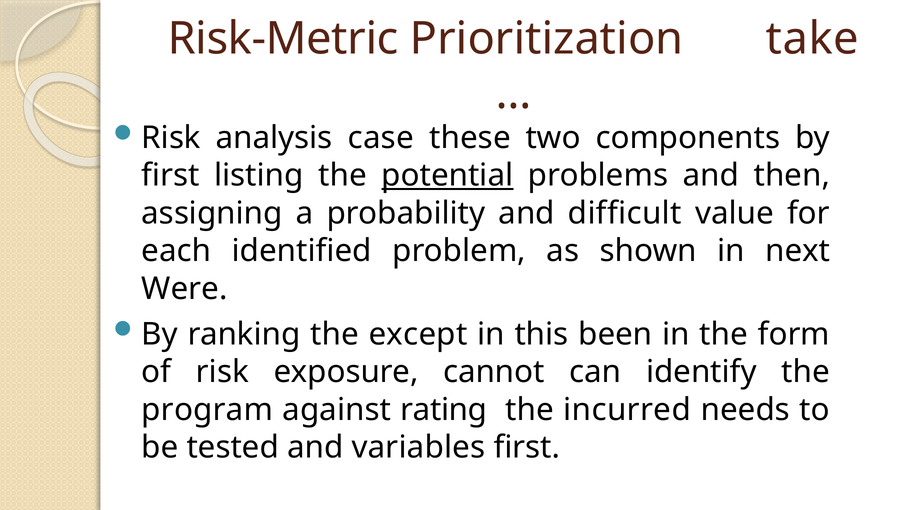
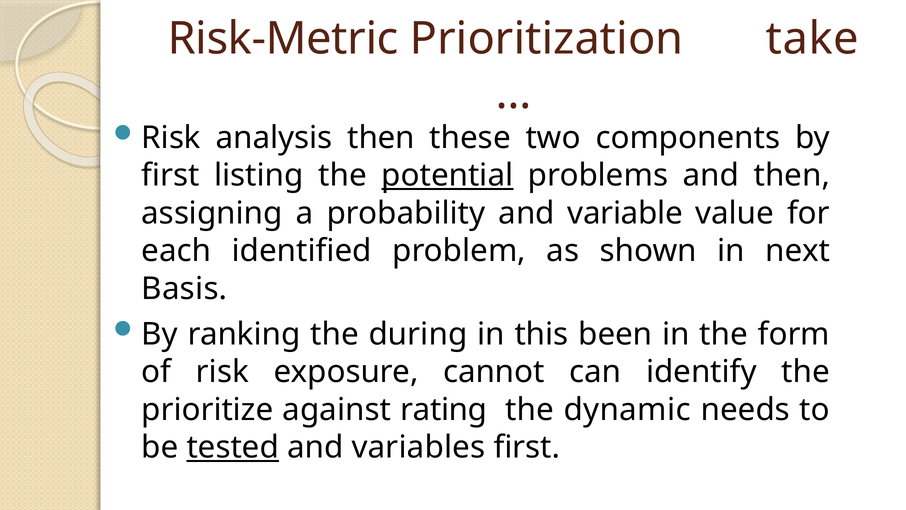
analysis case: case -> then (381, 138)
difficult: difficult -> variable (625, 213)
Were: Were -> Basis (184, 289)
except: except -> during (418, 334)
program: program -> prioritize (207, 409)
incurred: incurred -> dynamic (627, 409)
tested underline: none -> present (233, 447)
